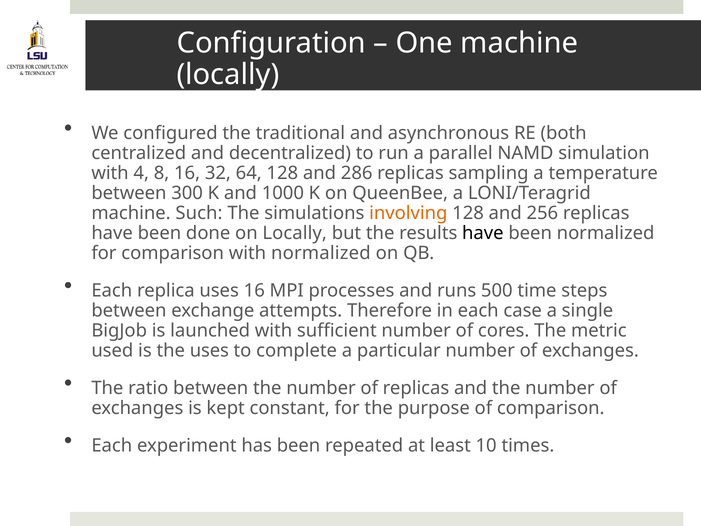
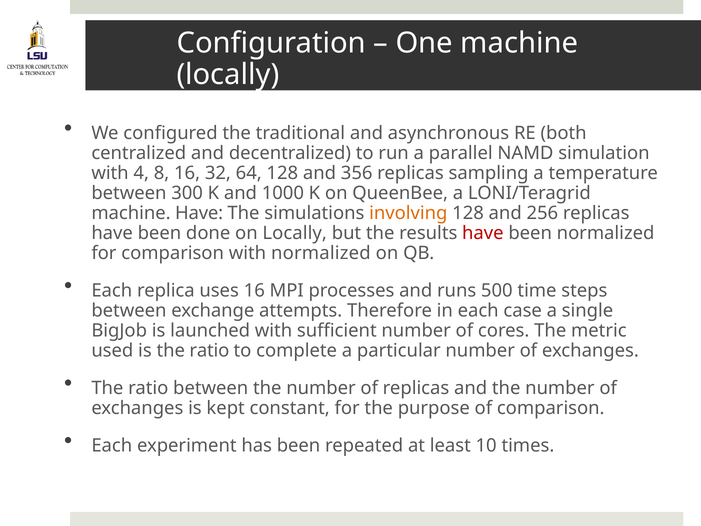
286: 286 -> 356 (357, 173)
machine Such: Such -> Have (199, 213)
have colour: black -> red (483, 233)
is the uses: uses -> ratio (209, 351)
